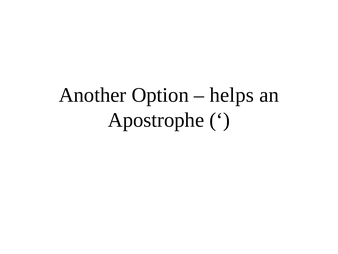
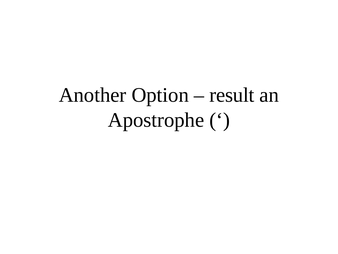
helps: helps -> result (232, 95)
